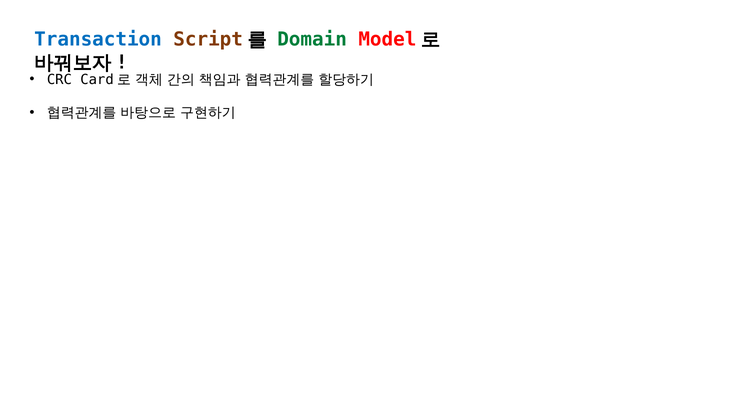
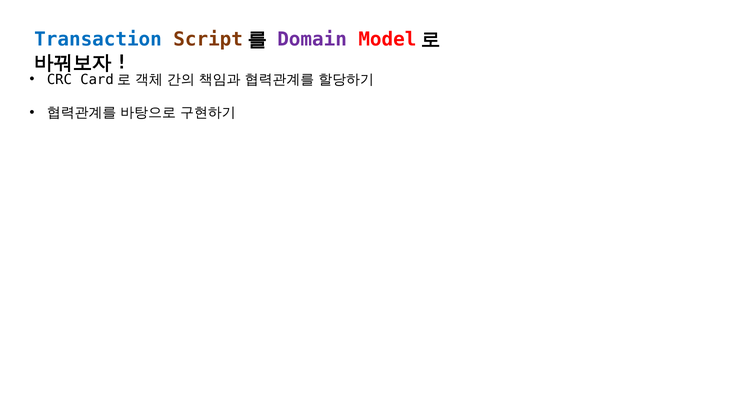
Domain colour: green -> purple (312, 39)
